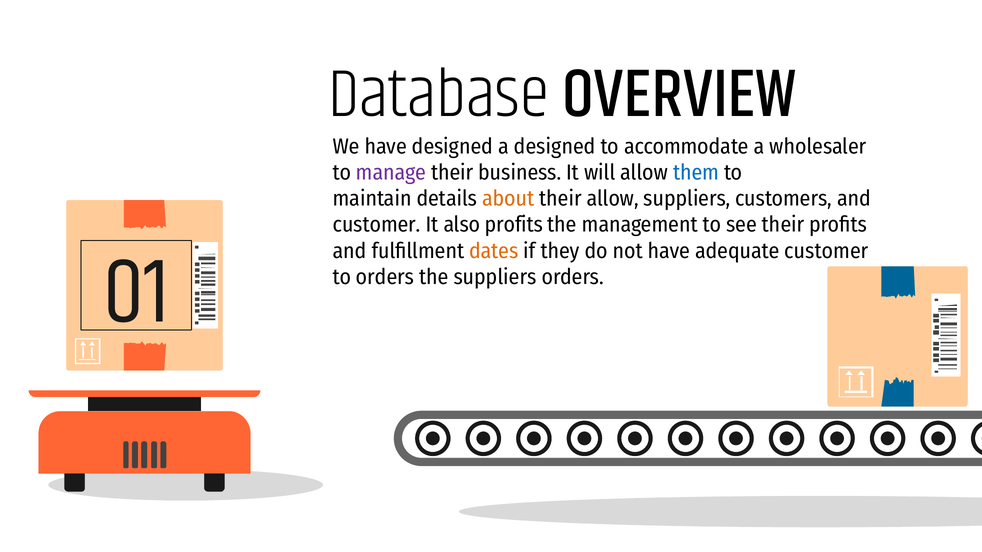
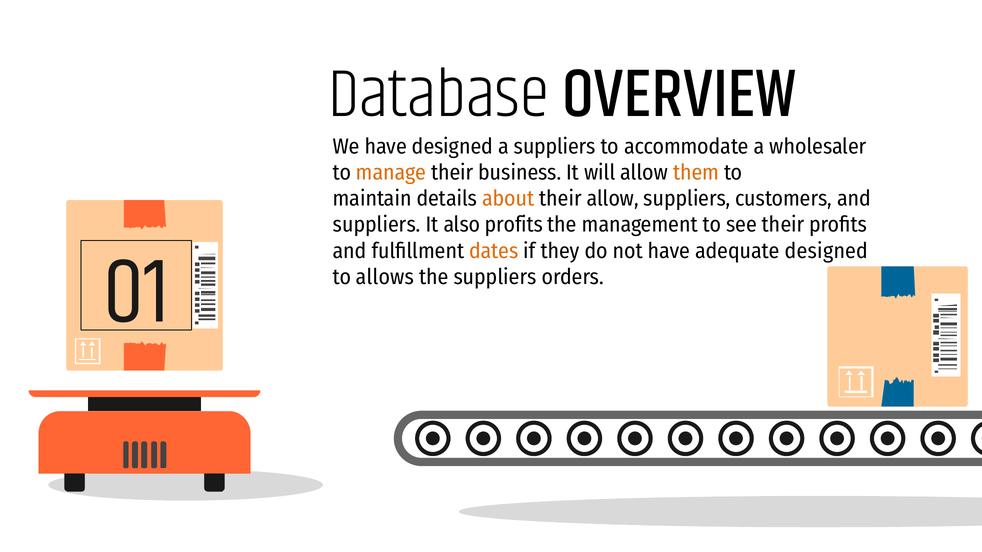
designed: designed -> suppliers (555, 146)
manage colour: purple -> orange (391, 173)
them colour: blue -> orange (696, 173)
customer: customer -> suppliers (377, 225)
adequate customer: customer -> designed (826, 251)
to orders: orders -> allows (385, 277)
